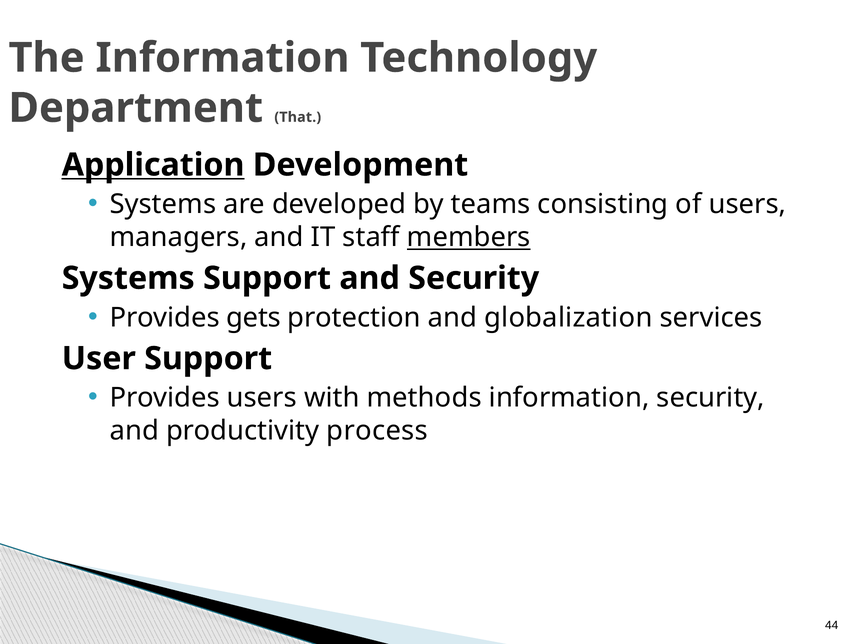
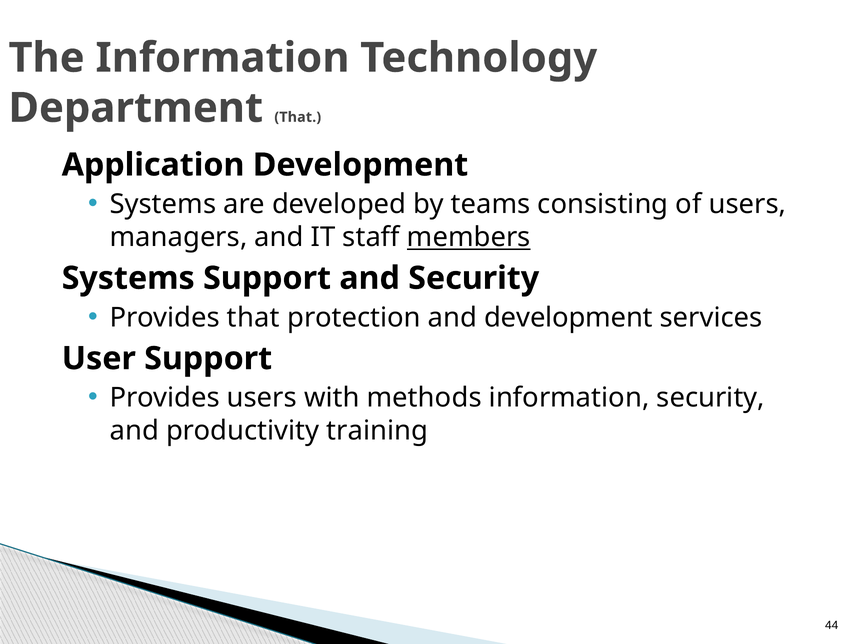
Application underline: present -> none (153, 165)
Provides gets: gets -> that (253, 318)
and globalization: globalization -> development (569, 318)
process: process -> training (377, 431)
